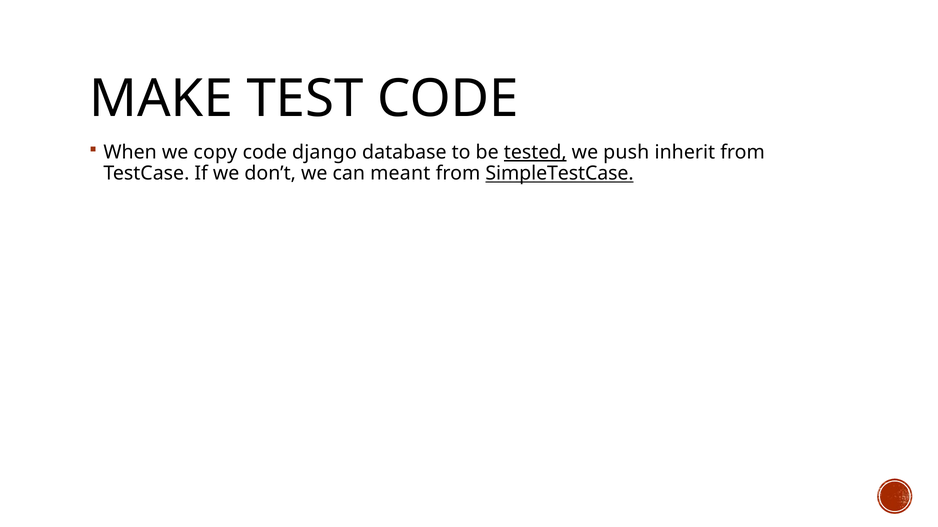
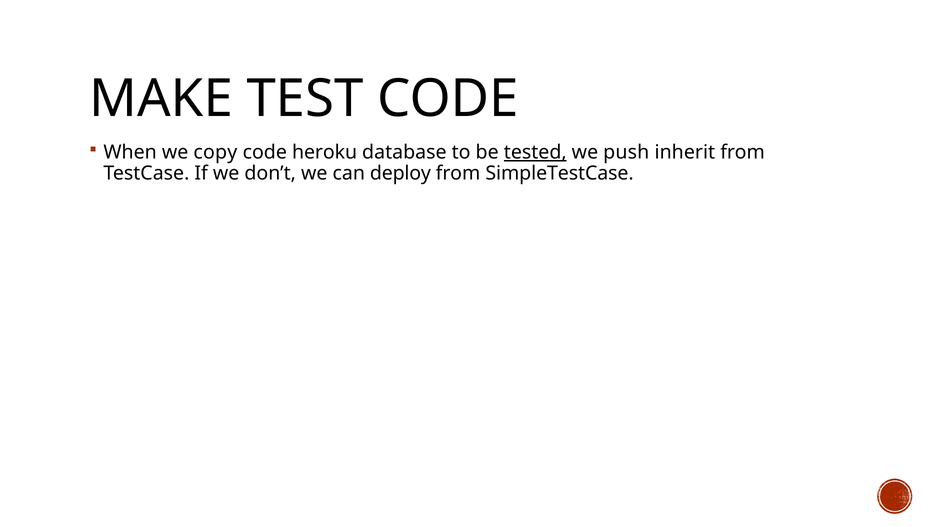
django: django -> heroku (325, 153)
meant: meant -> deploy (400, 174)
SimpleTestCase underline: present -> none (560, 174)
